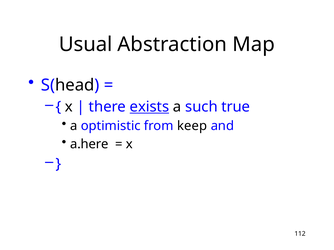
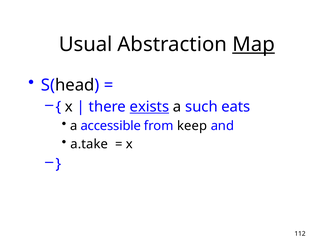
Map underline: none -> present (254, 45)
true: true -> eats (236, 107)
optimistic: optimistic -> accessible (111, 126)
a.here: a.here -> a.take (89, 144)
